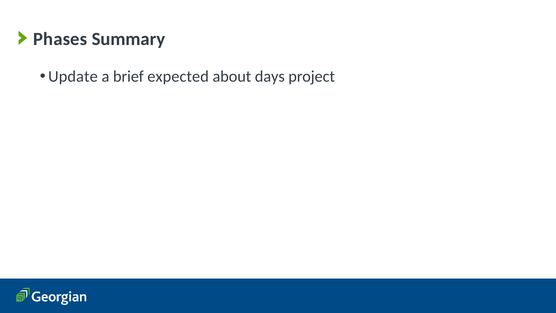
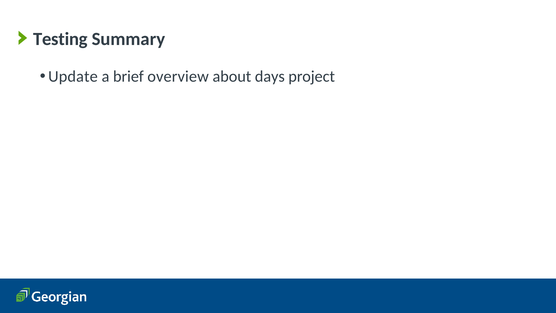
Phases: Phases -> Testing (60, 39)
expected: expected -> overview (178, 77)
